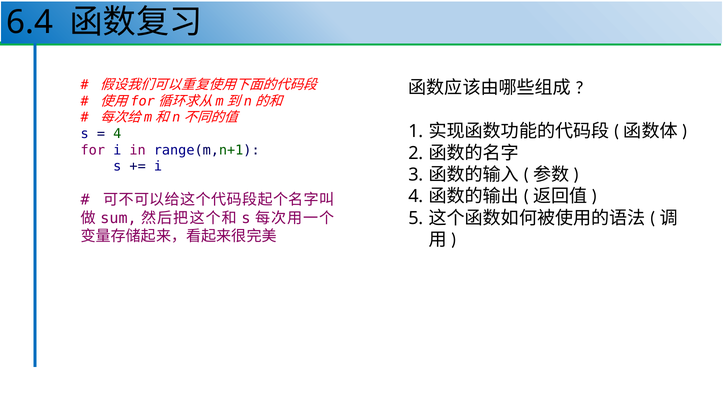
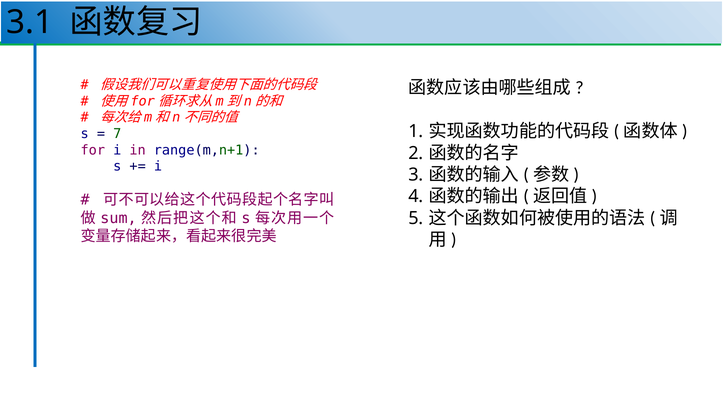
6.4: 6.4 -> 3.1 (30, 22)
4: 4 -> 7 (117, 134)
